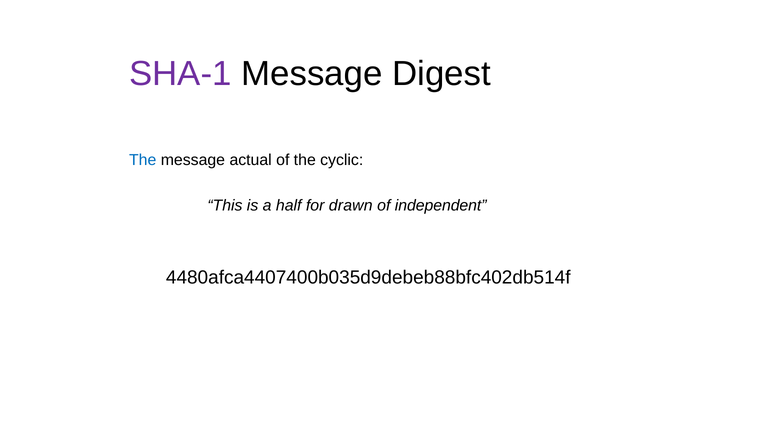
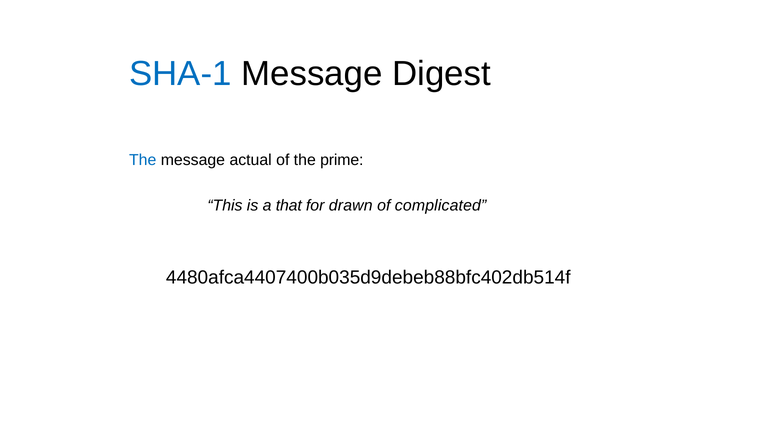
SHA-1 colour: purple -> blue (180, 74)
cyclic: cyclic -> prime (342, 160)
half: half -> that (289, 206)
independent: independent -> complicated (441, 206)
